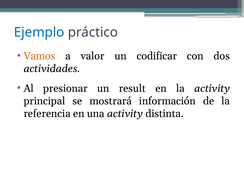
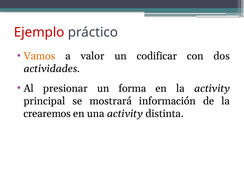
Ejemplo colour: blue -> red (39, 32)
result: result -> forma (132, 88)
referencia: referencia -> crearemos (47, 114)
